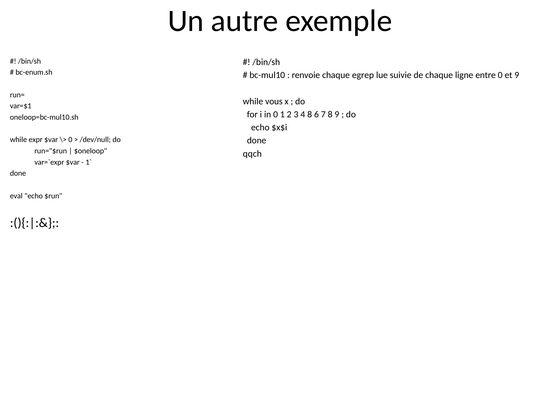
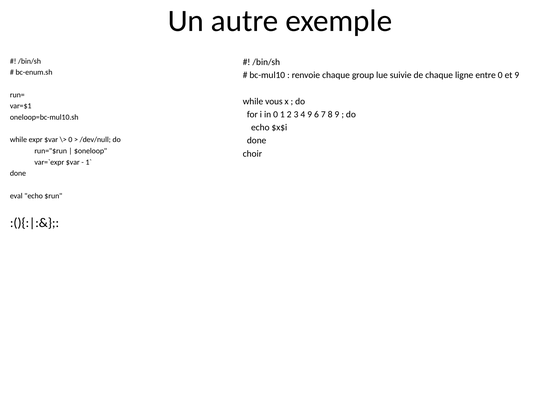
egrep: egrep -> group (363, 75)
4 8: 8 -> 9 (310, 114)
qqch: qqch -> choir (252, 154)
